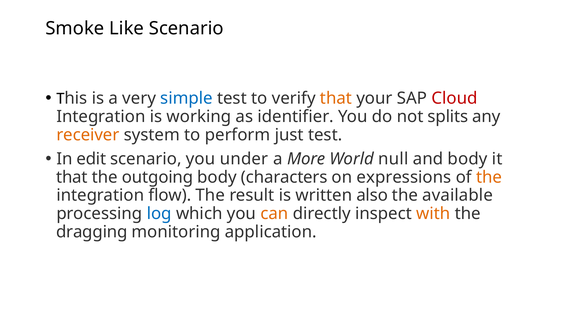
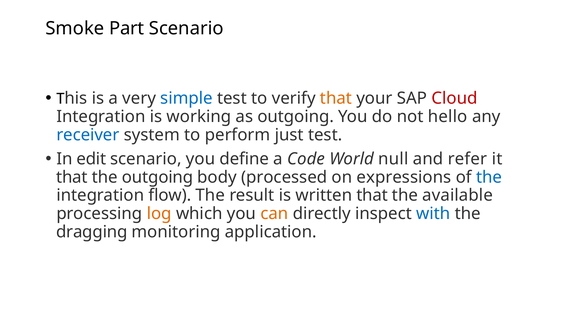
Like: Like -> Part (127, 28)
as identifier: identifier -> outgoing (296, 117)
splits: splits -> hello (448, 117)
receiver colour: orange -> blue (88, 135)
under: under -> define (244, 159)
More: More -> Code (306, 159)
and body: body -> refer (467, 159)
characters: characters -> processed (284, 177)
the colour: orange -> blue (489, 177)
written also: also -> that (372, 195)
log colour: blue -> orange (159, 214)
with colour: orange -> blue (433, 214)
